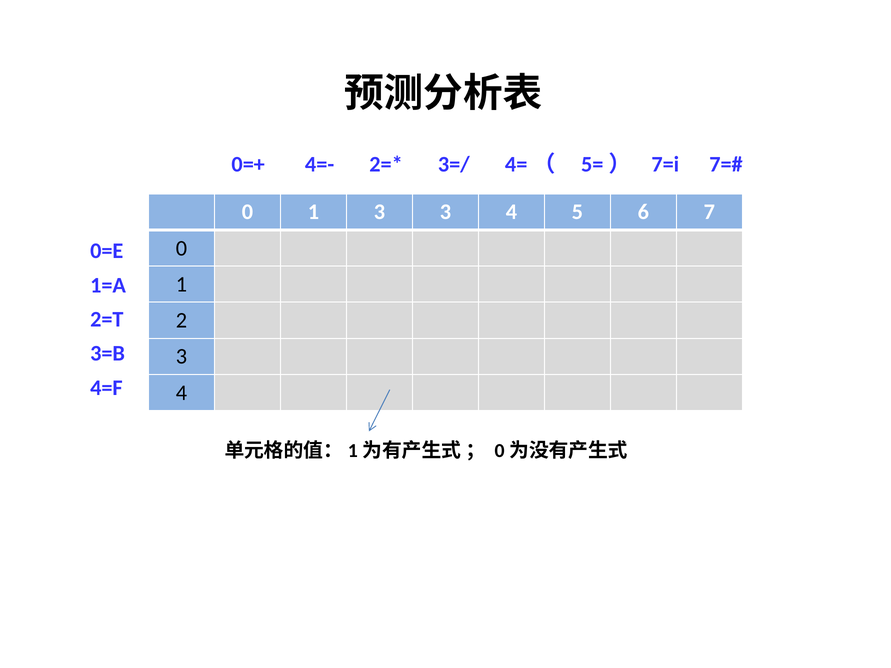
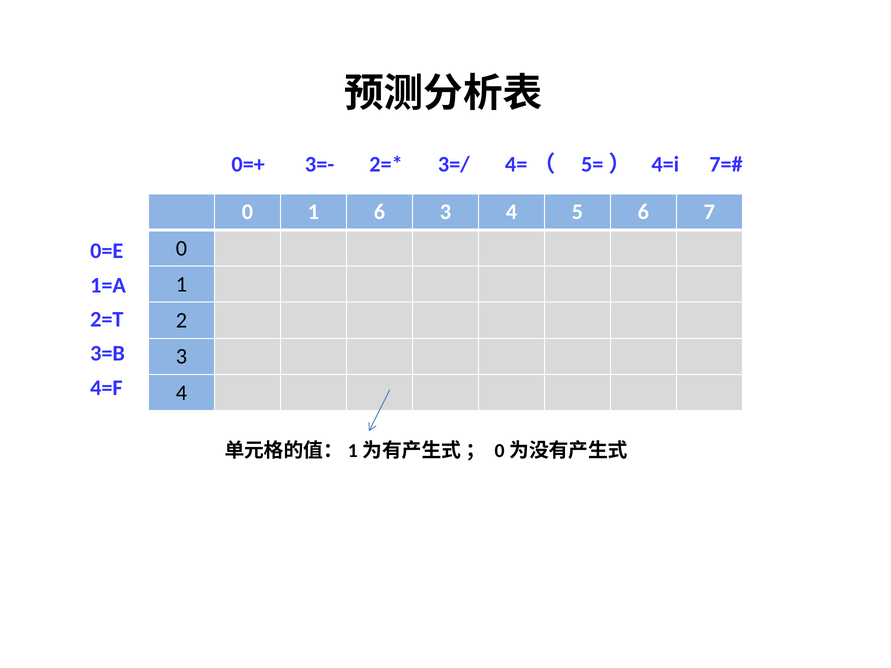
4=-: 4=- -> 3=- (320, 164)
7=i: 7=i -> 4=i (665, 164)
1 3: 3 -> 6 (379, 212)
